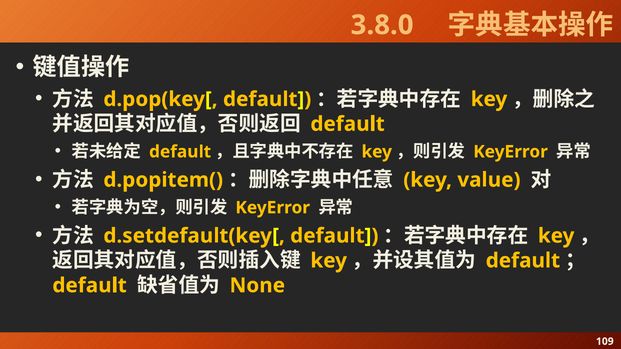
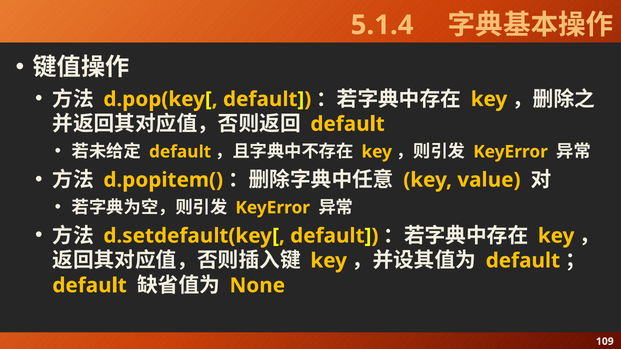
3.8.0: 3.8.0 -> 5.1.4 (382, 25)
